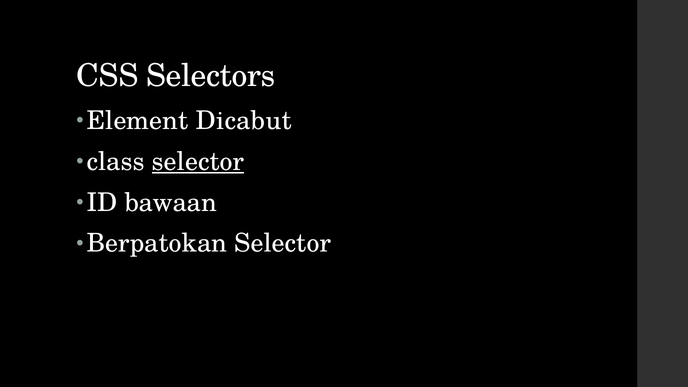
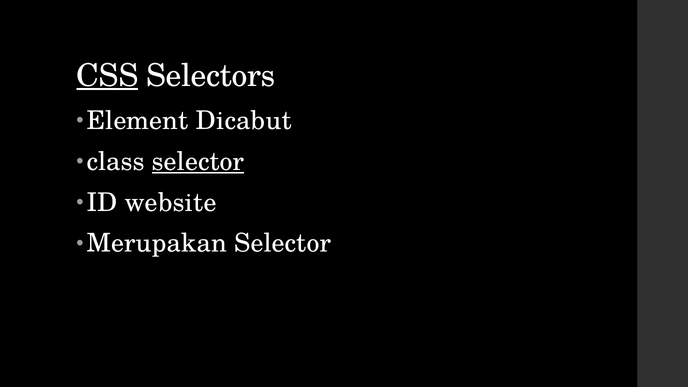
CSS underline: none -> present (107, 76)
bawaan: bawaan -> website (170, 203)
Berpatokan: Berpatokan -> Merupakan (157, 243)
